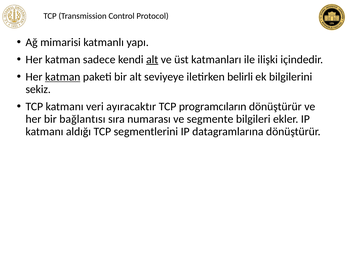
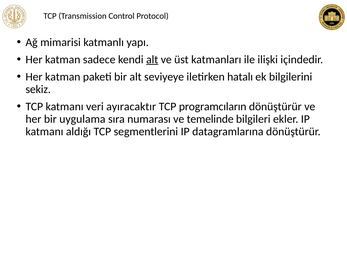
katman underline: present -> none (63, 77)
belirli: belirli -> hatalı (240, 77)
bağlantısı: bağlantısı -> uygulama (82, 119)
segmente: segmente -> temelinde (210, 119)
